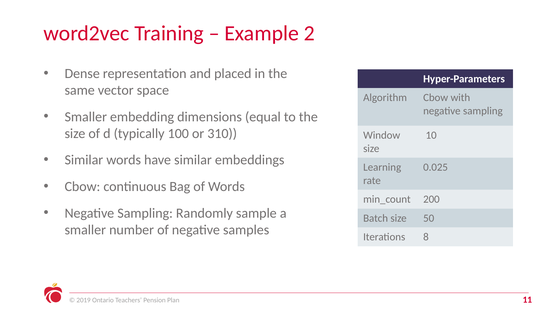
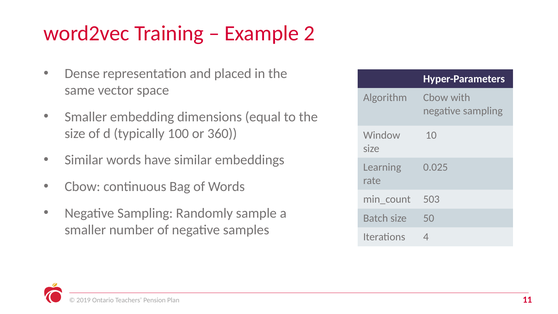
310: 310 -> 360 (222, 133)
200: 200 -> 503 (431, 199)
8: 8 -> 4 (426, 237)
